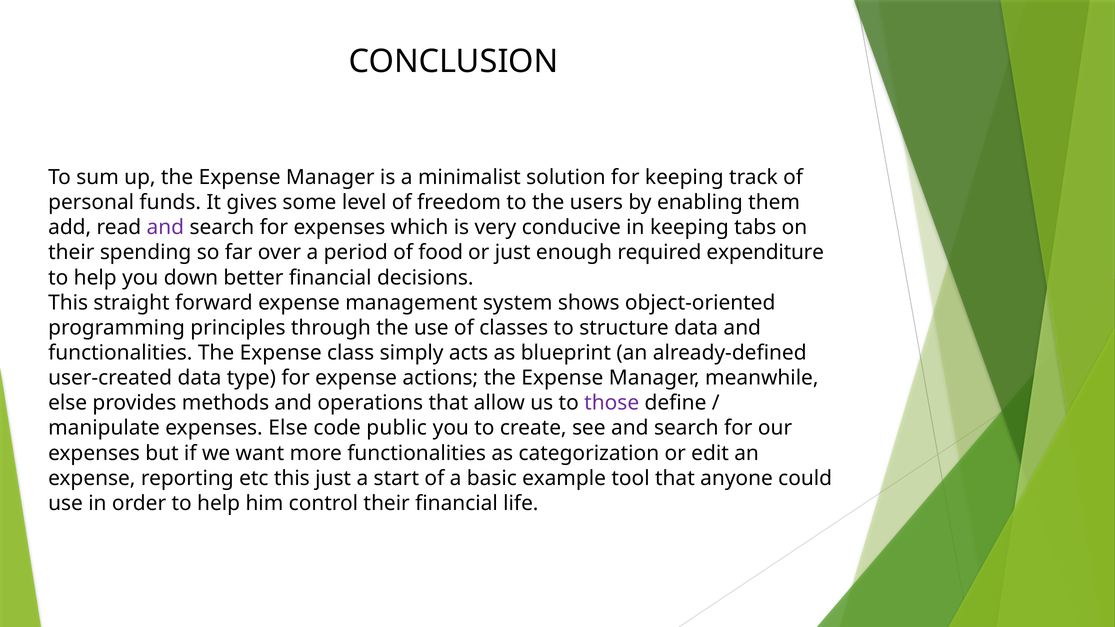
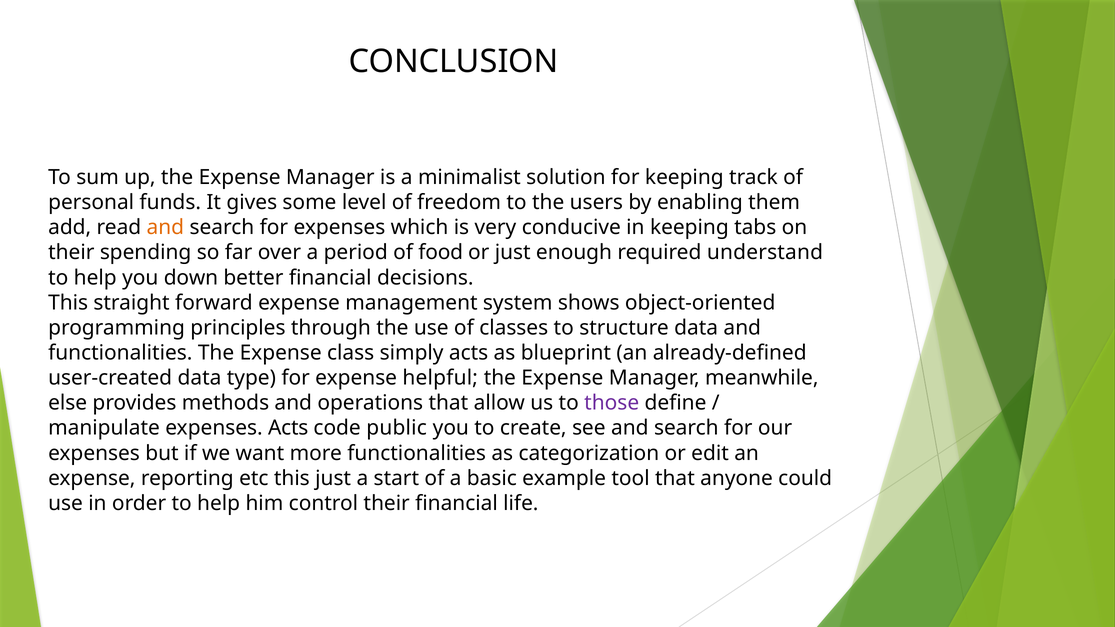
and colour: purple -> orange (165, 228)
expenditure: expenditure -> understand (765, 253)
actions: actions -> helpful (440, 378)
expenses Else: Else -> Acts (288, 428)
